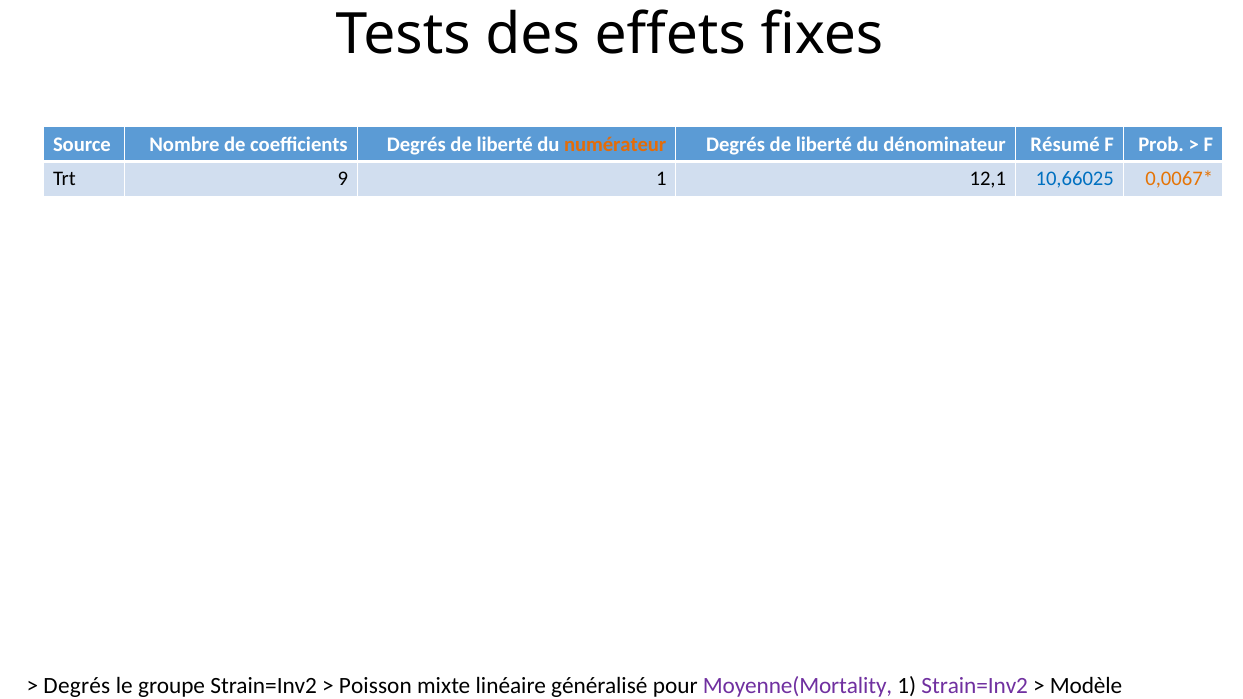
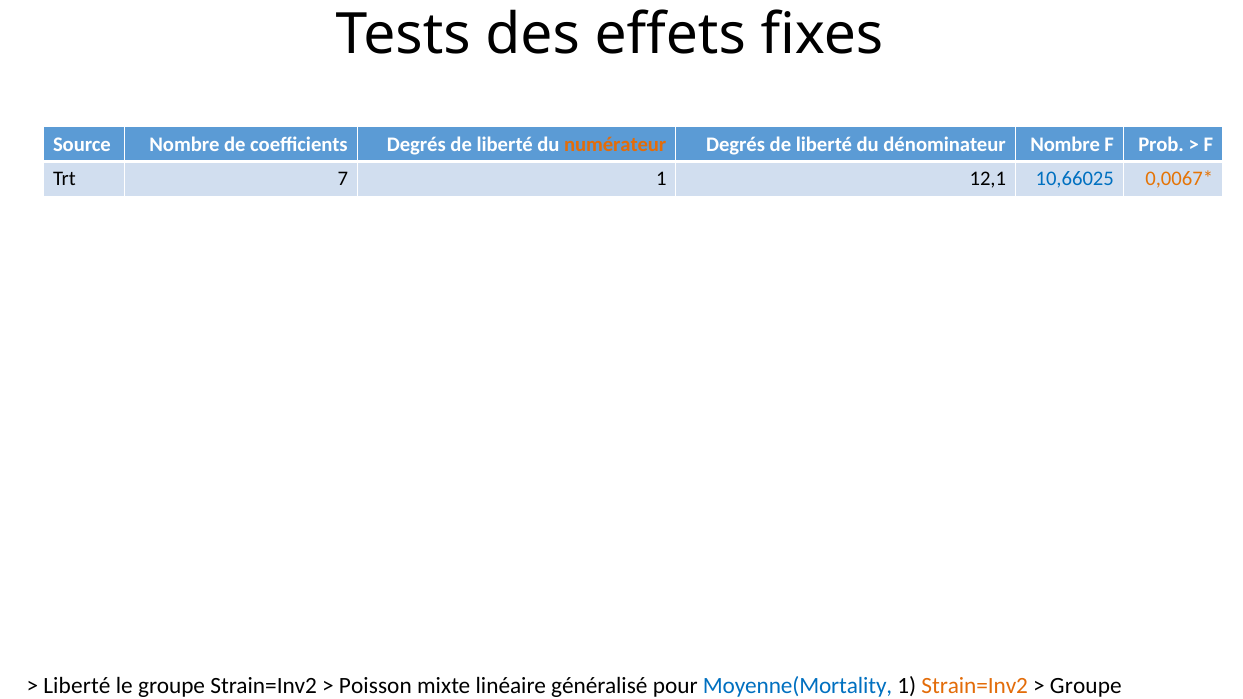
dénominateur Résumé: Résumé -> Nombre (1065, 144)
9: 9 -> 7 (343, 179)
Degrés: Degrés -> Liberté (77, 686)
Moyenne(Mortality colour: purple -> blue (798, 686)
Strain=Inv2 colour: purple -> orange (975, 686)
Modèle: Modèle -> Groupe (1086, 686)
